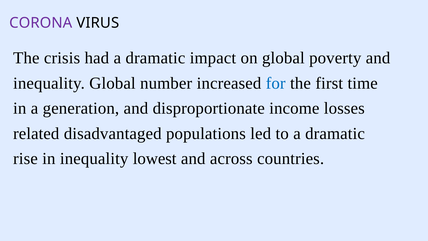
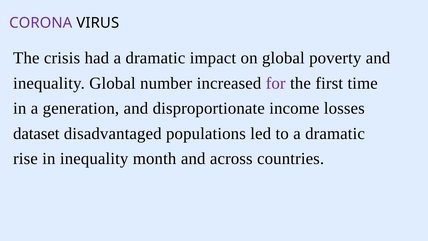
for colour: blue -> purple (276, 83)
related: related -> dataset (36, 133)
lowest: lowest -> month (155, 158)
